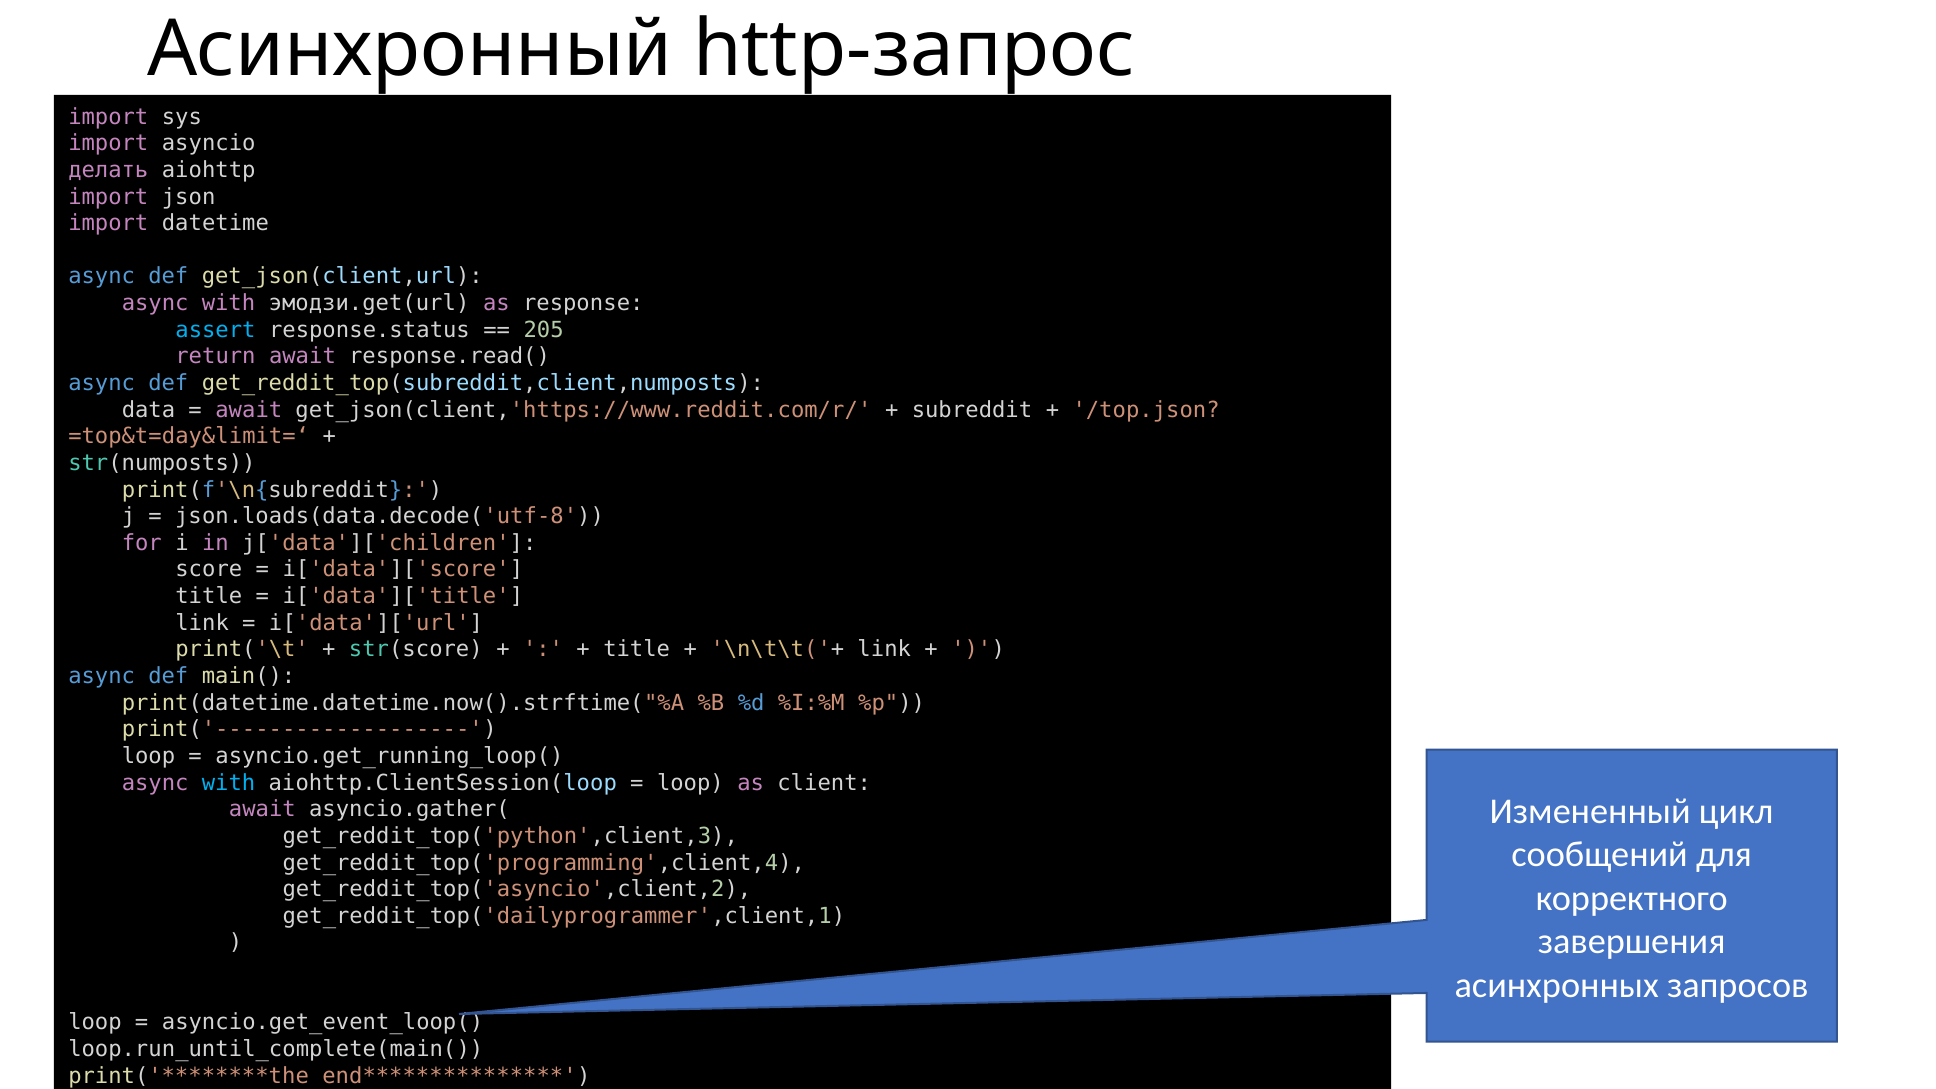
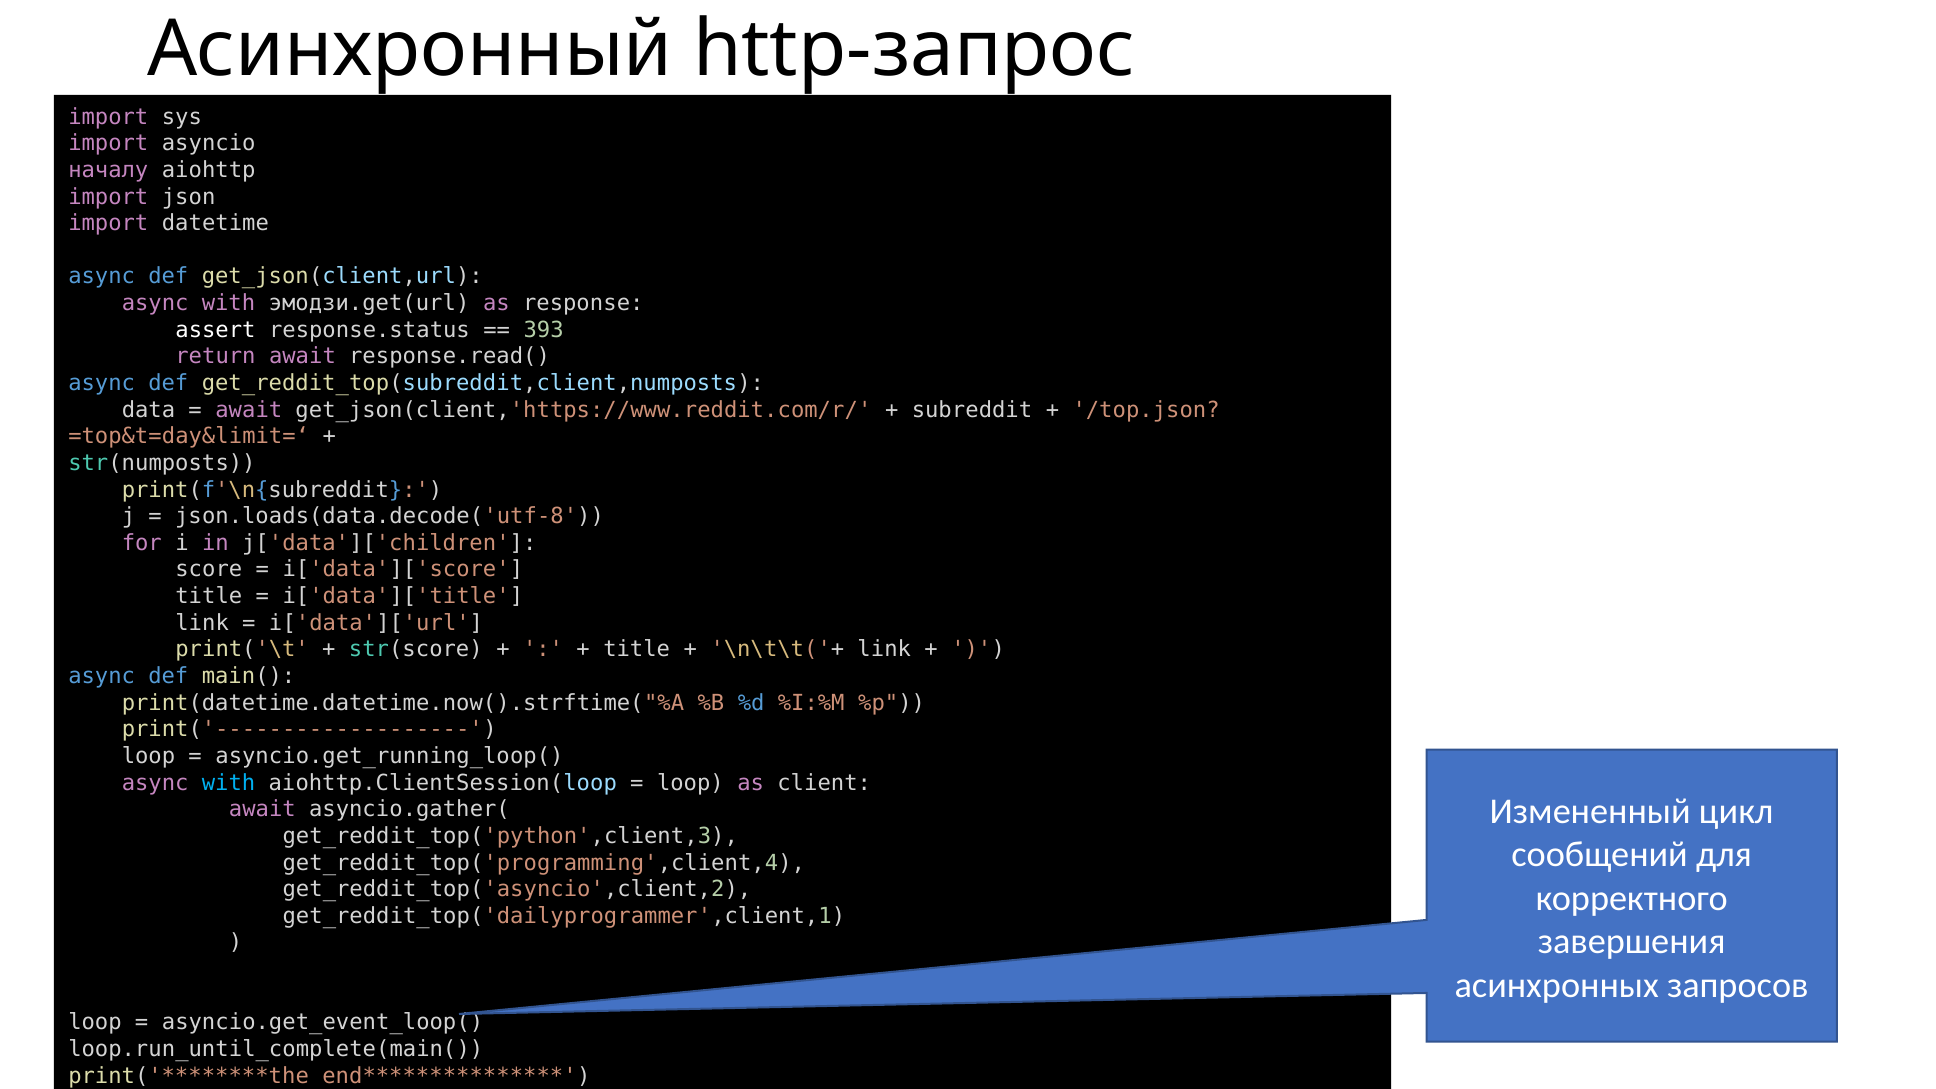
делать: делать -> началу (108, 170)
assert colour: light blue -> white (215, 330)
205: 205 -> 393 (544, 330)
